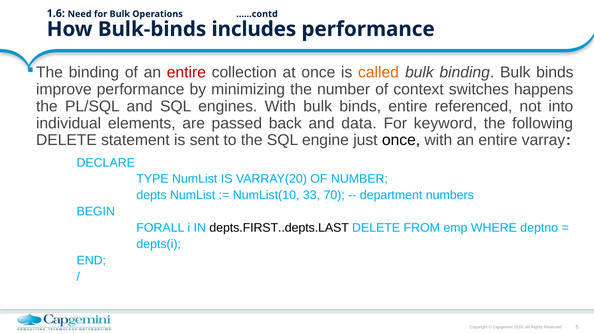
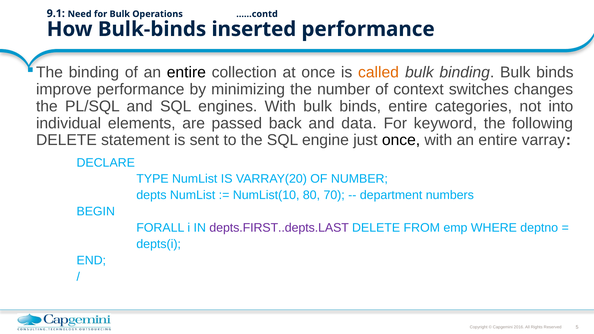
1.6: 1.6 -> 9.1 (56, 13)
includes: includes -> inserted (254, 29)
entire colour: red -> black (186, 72)
happens: happens -> changes (544, 89)
referenced: referenced -> categories (473, 106)
33: 33 -> 80 (311, 195)
depts.FIRST..depts.LAST colour: black -> purple (279, 228)
